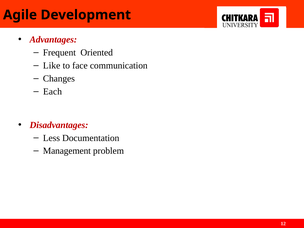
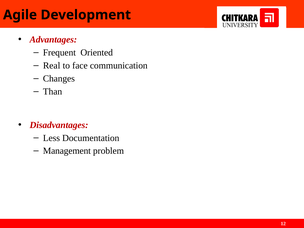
Like: Like -> Real (52, 66)
Each: Each -> Than (53, 92)
